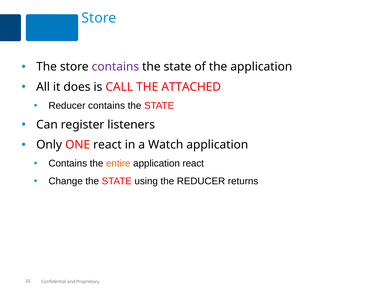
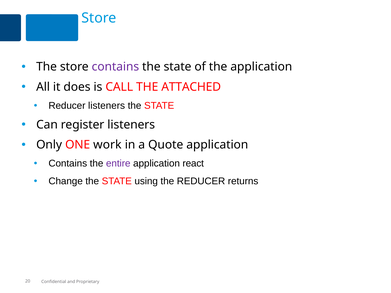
Reducer contains: contains -> listeners (107, 106)
ONE react: react -> work (107, 145)
Watch: Watch -> Quote (166, 145)
entire colour: orange -> purple (118, 164)
